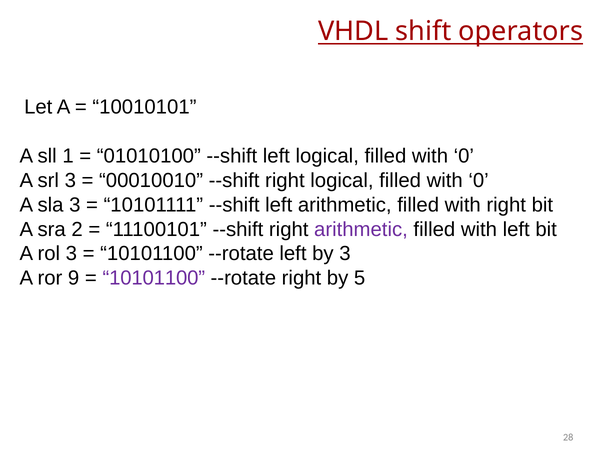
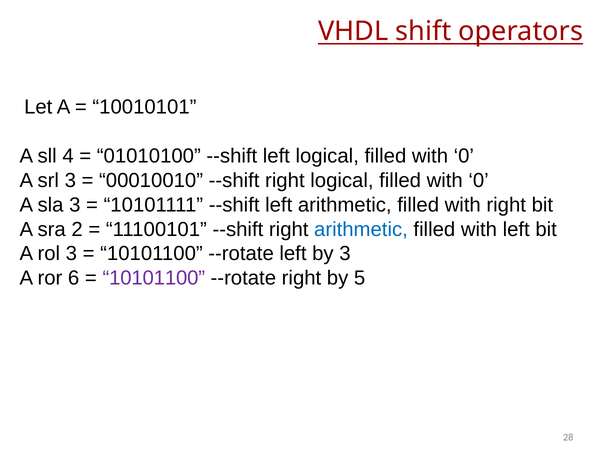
1: 1 -> 4 (68, 156)
arithmetic colour: purple -> blue (361, 229)
9: 9 -> 6 (74, 278)
